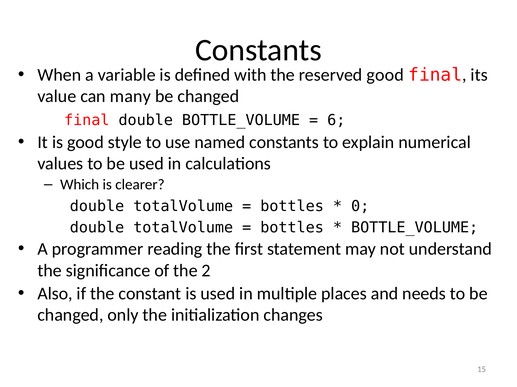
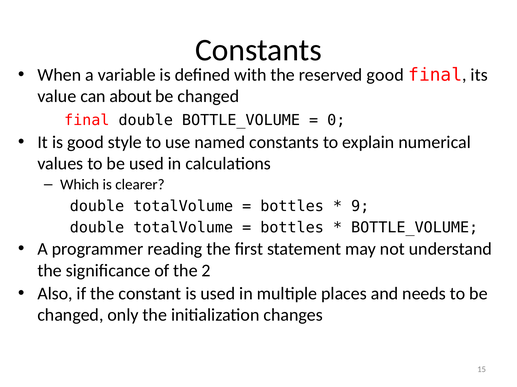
many: many -> about (131, 96)
6: 6 -> 0 (336, 120)
0: 0 -> 9 (360, 207)
